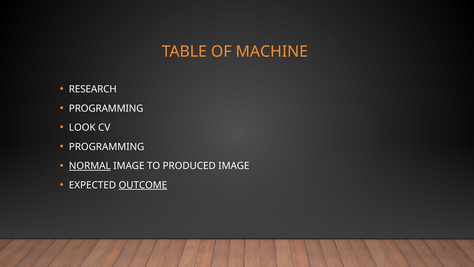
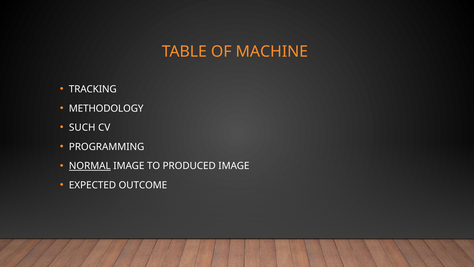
RESEARCH: RESEARCH -> TRACKING (93, 89)
PROGRAMMING: PROGRAMMING -> METHODOLOGY (106, 108)
LOOK: LOOK -> SUCH (82, 127)
OUTCOME underline: present -> none (143, 185)
